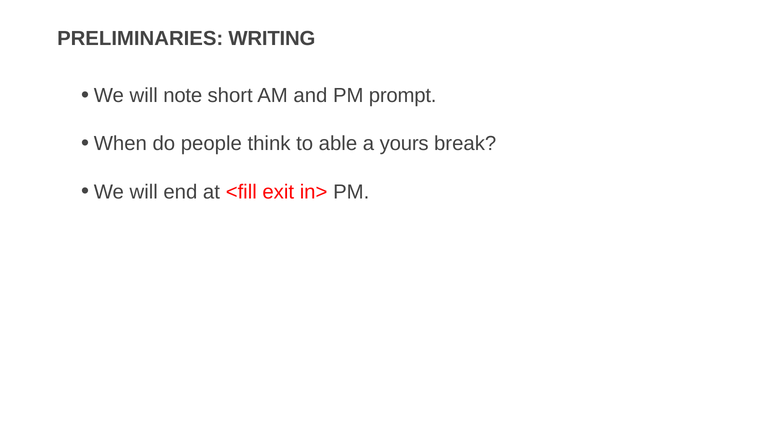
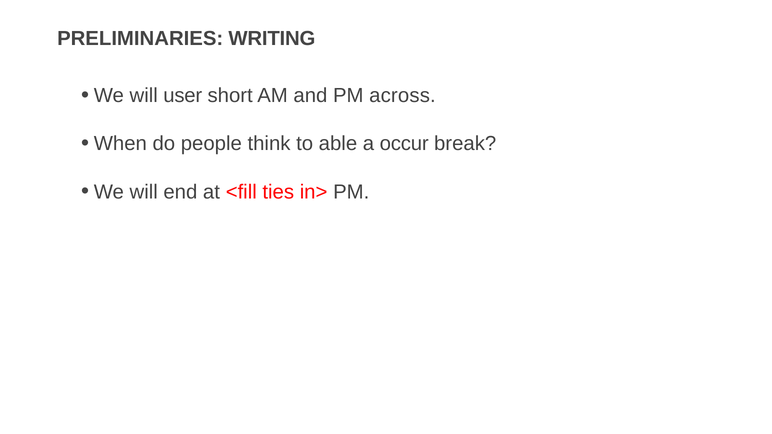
note: note -> user (183, 96)
prompt: prompt -> across (402, 96)
yours: yours -> occur (404, 144)
exit: exit -> ties (278, 192)
